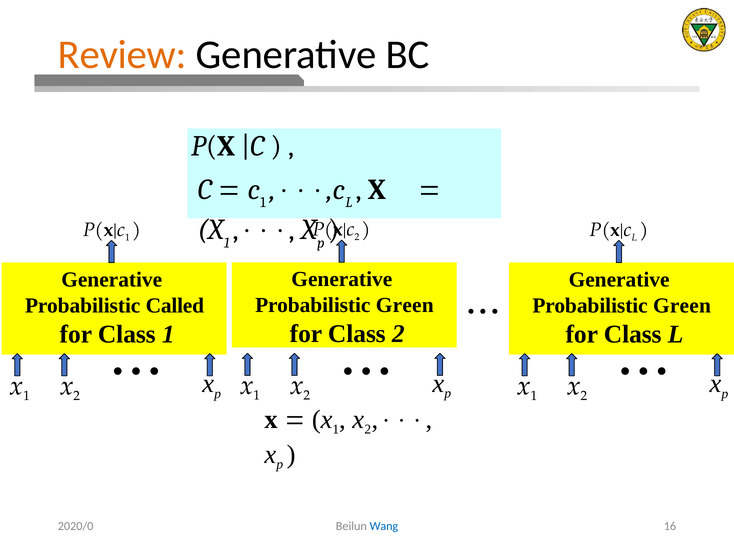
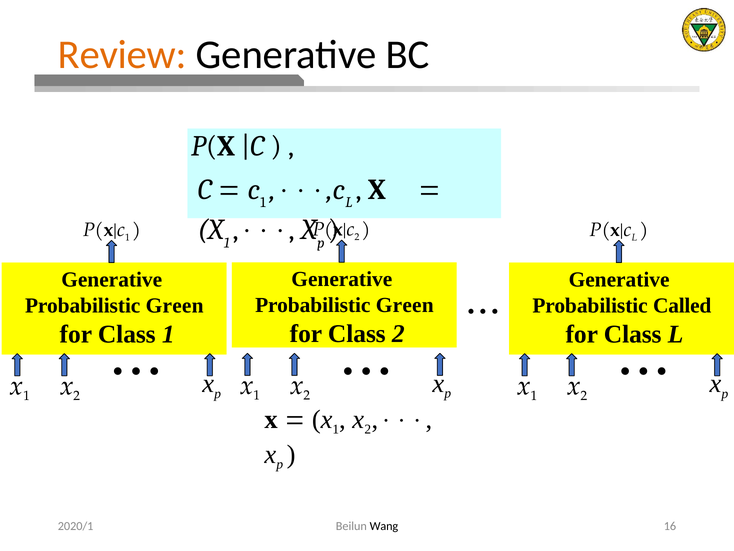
Called: Called -> Green (175, 305)
Green: Green -> Called (682, 305)
Wang colour: blue -> black (384, 526)
2020/0: 2020/0 -> 2020/1 (76, 526)
